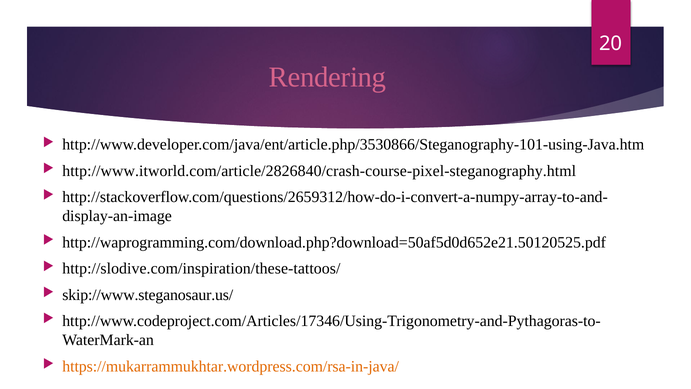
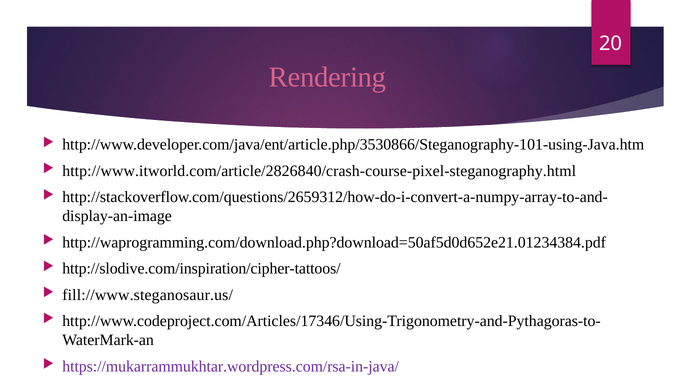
http://waprogramming.com/download.php?download=50af5d0d652e21.50120525.pdf: http://waprogramming.com/download.php?download=50af5d0d652e21.50120525.pdf -> http://waprogramming.com/download.php?download=50af5d0d652e21.01234384.pdf (334, 242)
http://slodive.com/inspiration/these-tattoos/: http://slodive.com/inspiration/these-tattoos/ -> http://slodive.com/inspiration/cipher-tattoos/ (201, 268)
skip://www.steganosaur.us/: skip://www.steganosaur.us/ -> fill://www.steganosaur.us/ (148, 295)
https://mukarrammukhtar.wordpress.com/rsa-in-java/ colour: orange -> purple (231, 366)
